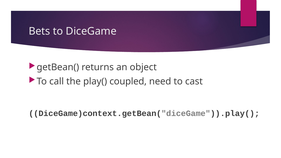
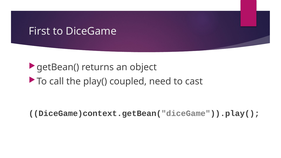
Bets: Bets -> First (39, 31)
